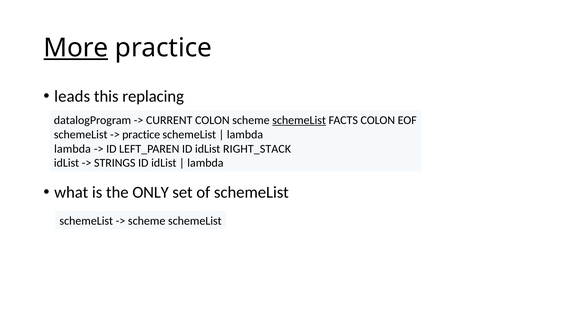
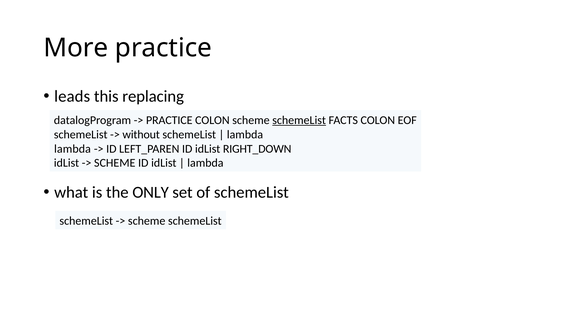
More underline: present -> none (76, 48)
CURRENT: CURRENT -> PRACTICE (169, 120)
practice: practice -> without (141, 135)
RIGHT_STACK: RIGHT_STACK -> RIGHT_DOWN (257, 149)
STRINGS: STRINGS -> SCHEME (115, 163)
